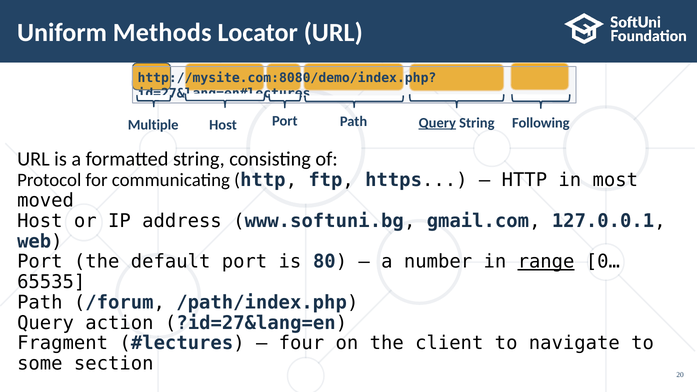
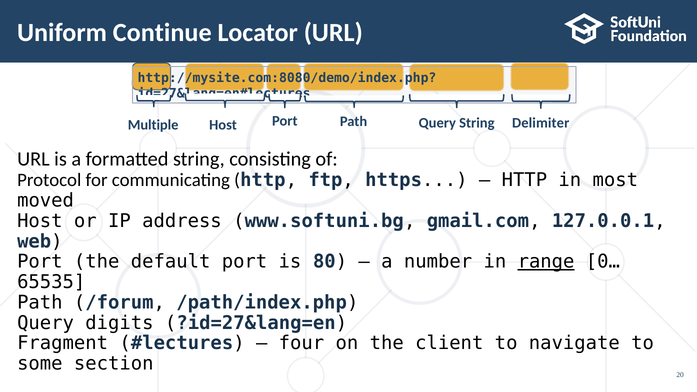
Methods: Methods -> Continue (162, 33)
Query underline: present -> none (437, 123)
Following: Following -> Delimiter (541, 123)
action: action -> digits (119, 323)
